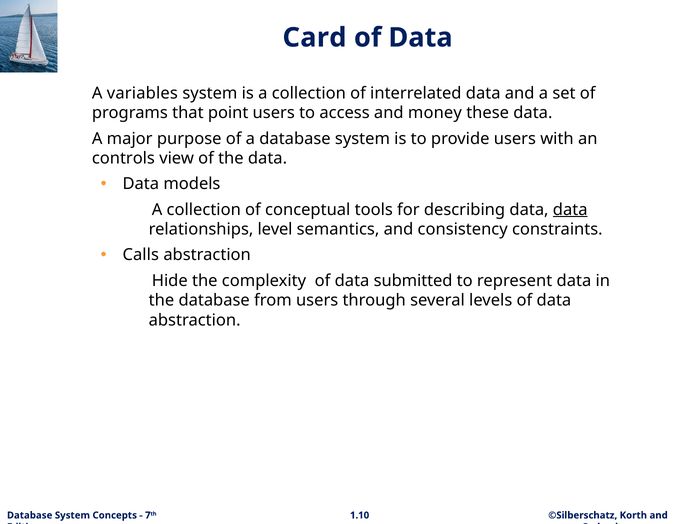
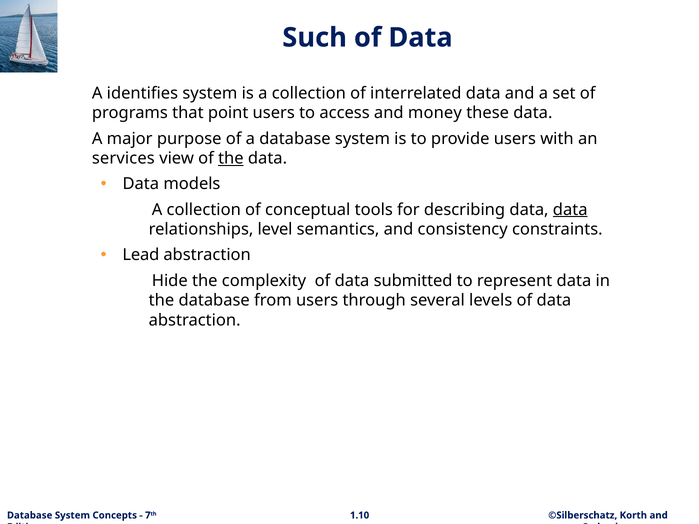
Card: Card -> Such (315, 38)
variables: variables -> identifies (142, 93)
controls: controls -> services (123, 159)
the underline: none -> present (231, 159)
Calls: Calls -> Lead (141, 255)
